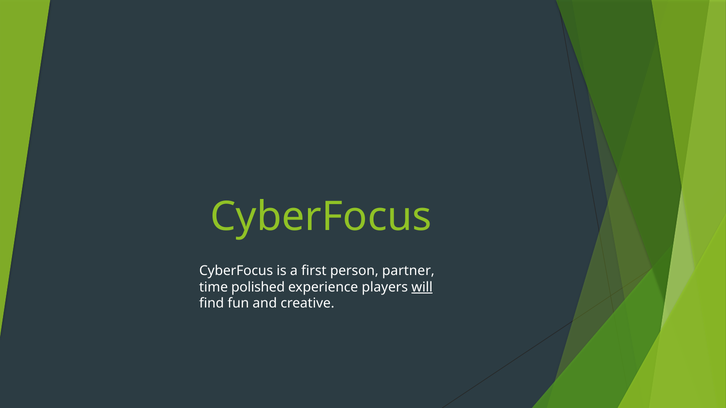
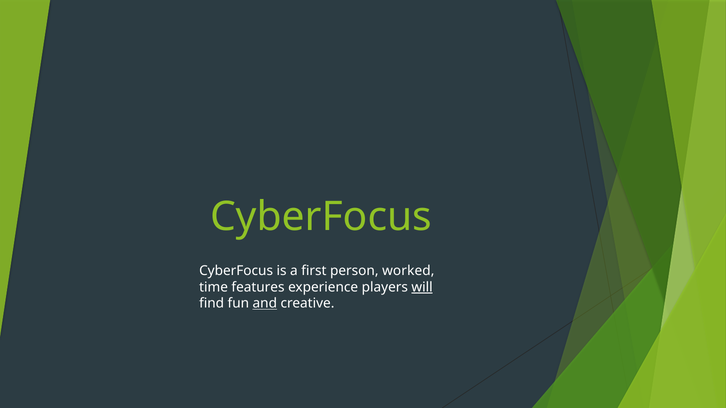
partner: partner -> worked (408, 271)
polished: polished -> features (258, 287)
and underline: none -> present (265, 304)
